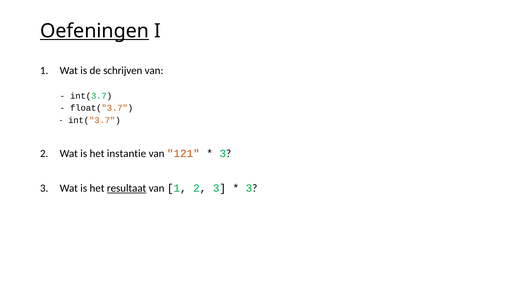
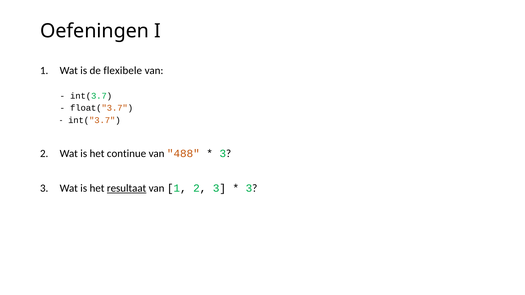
Oefeningen underline: present -> none (95, 31)
schrijven: schrijven -> flexibele (123, 71)
instantie: instantie -> continue (127, 154)
121: 121 -> 488 (183, 154)
